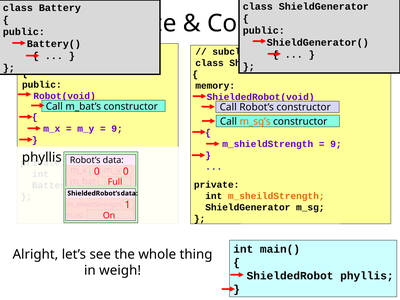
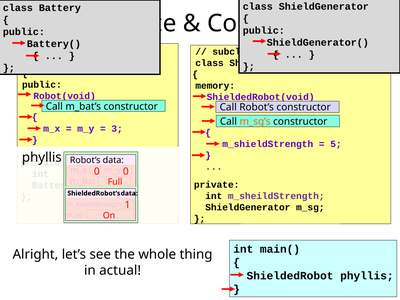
9: 9 -> 3 (117, 129)
9: 9 -> 5 (336, 144)
m_sheildStrength colour: orange -> purple (276, 196)
weigh: weigh -> actual (120, 271)
